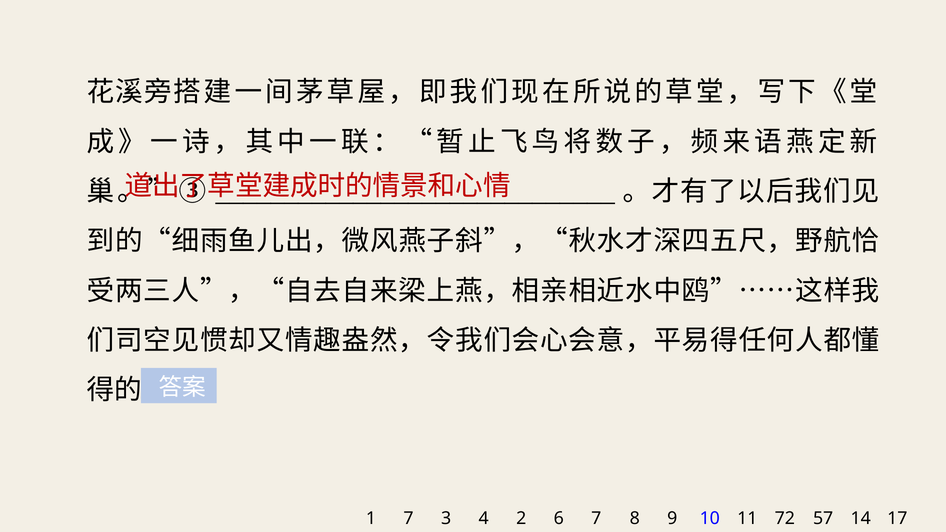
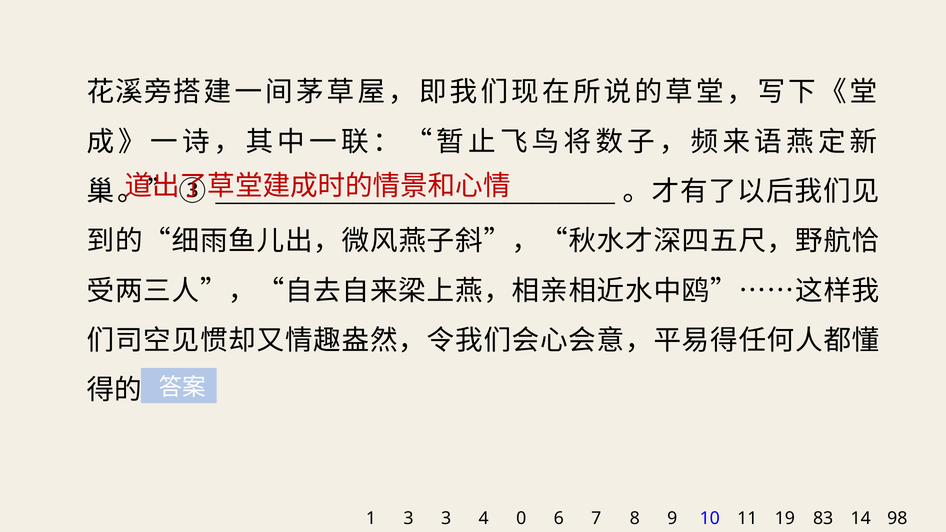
1 7: 7 -> 3 (409, 519)
2: 2 -> 0 (521, 519)
72: 72 -> 19 (785, 519)
57: 57 -> 83 (823, 519)
17: 17 -> 98 (897, 519)
